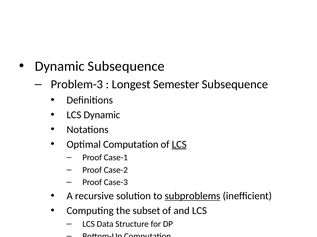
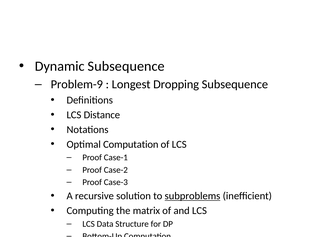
Problem-3: Problem-3 -> Problem-9 (77, 85)
Semester: Semester -> Dropping (176, 85)
LCS Dynamic: Dynamic -> Distance (102, 115)
LCS underline: present -> none (179, 145)
subset: subset -> matrix (146, 211)
